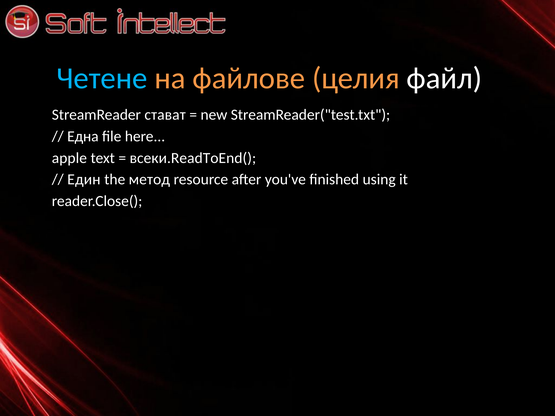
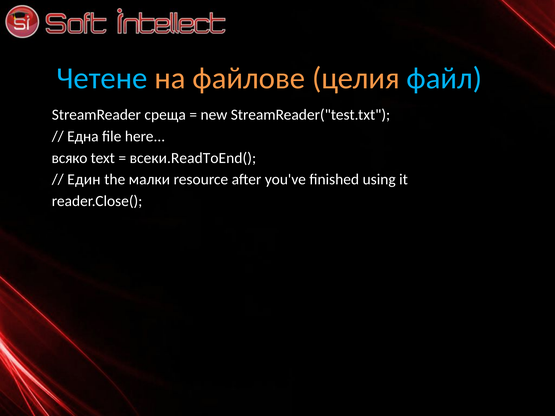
файл colour: white -> light blue (444, 78)
стават: стават -> среща (165, 115)
apple: apple -> всяко (70, 158)
метод: метод -> малки (149, 180)
